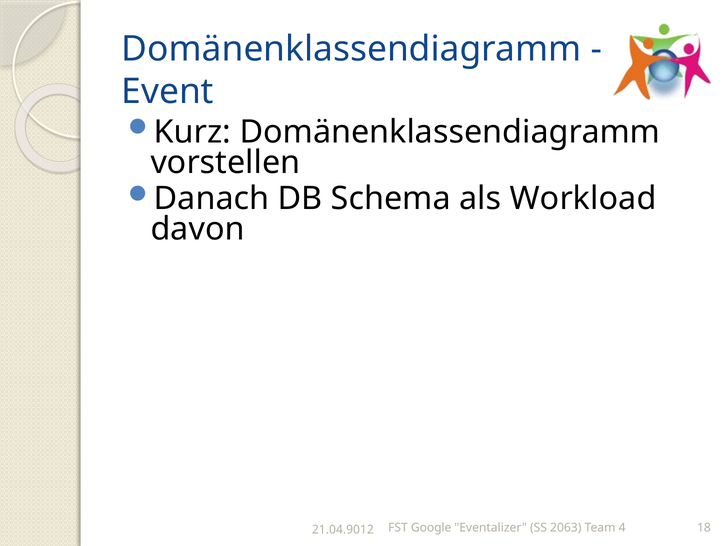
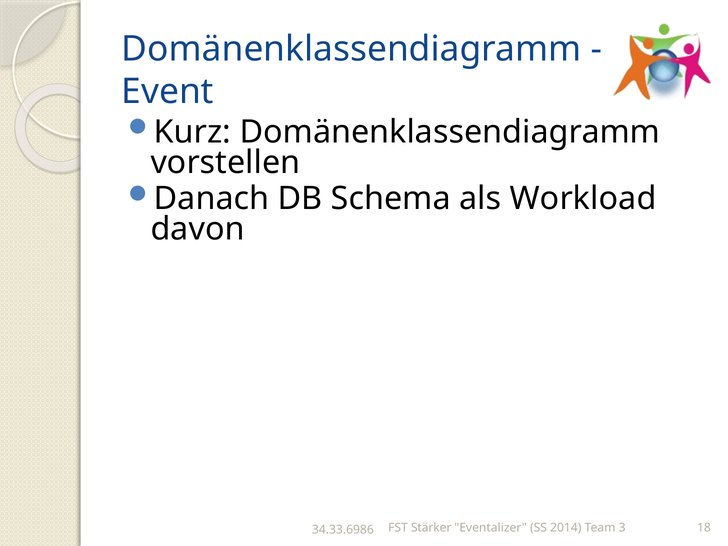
Google: Google -> Stärker (431, 528)
2063: 2063 -> 2014 (566, 528)
4: 4 -> 3 (622, 528)
21.04.9012: 21.04.9012 -> 34.33.6986 (343, 530)
